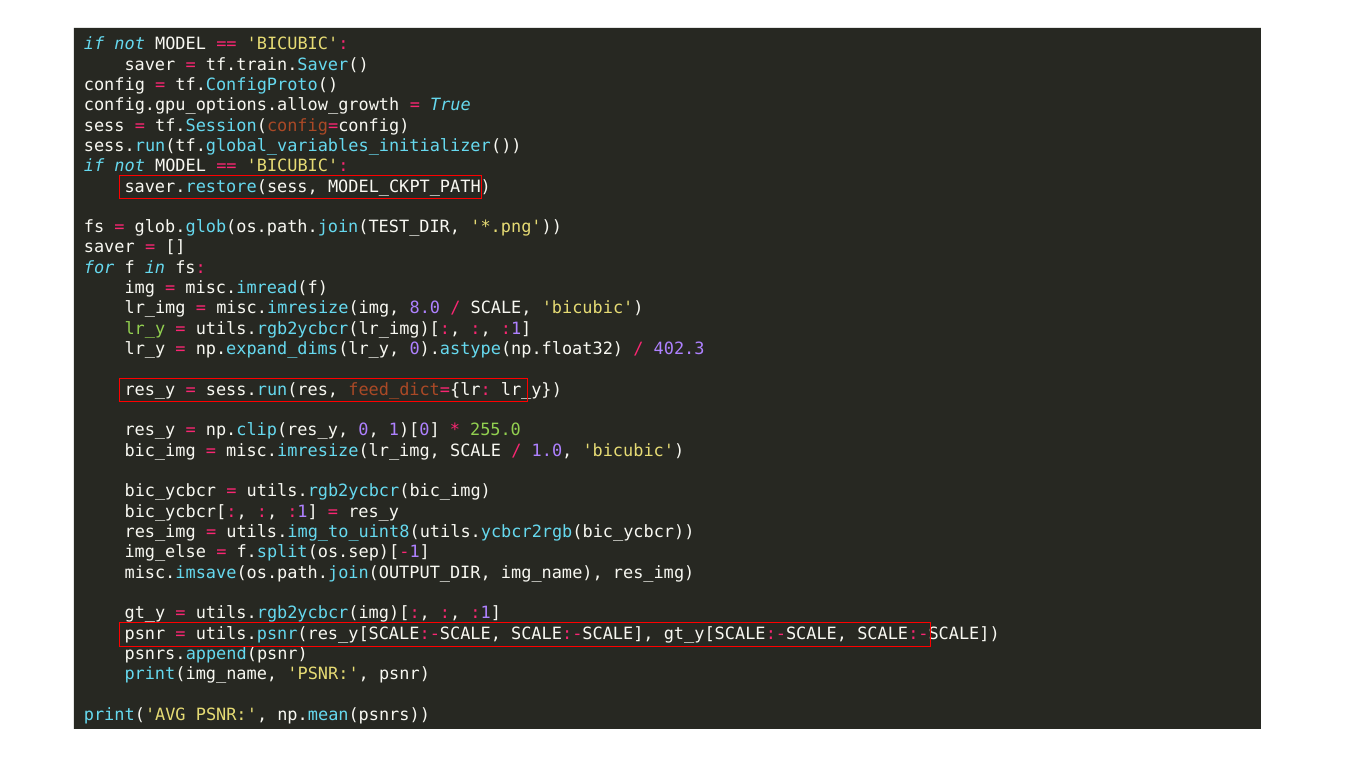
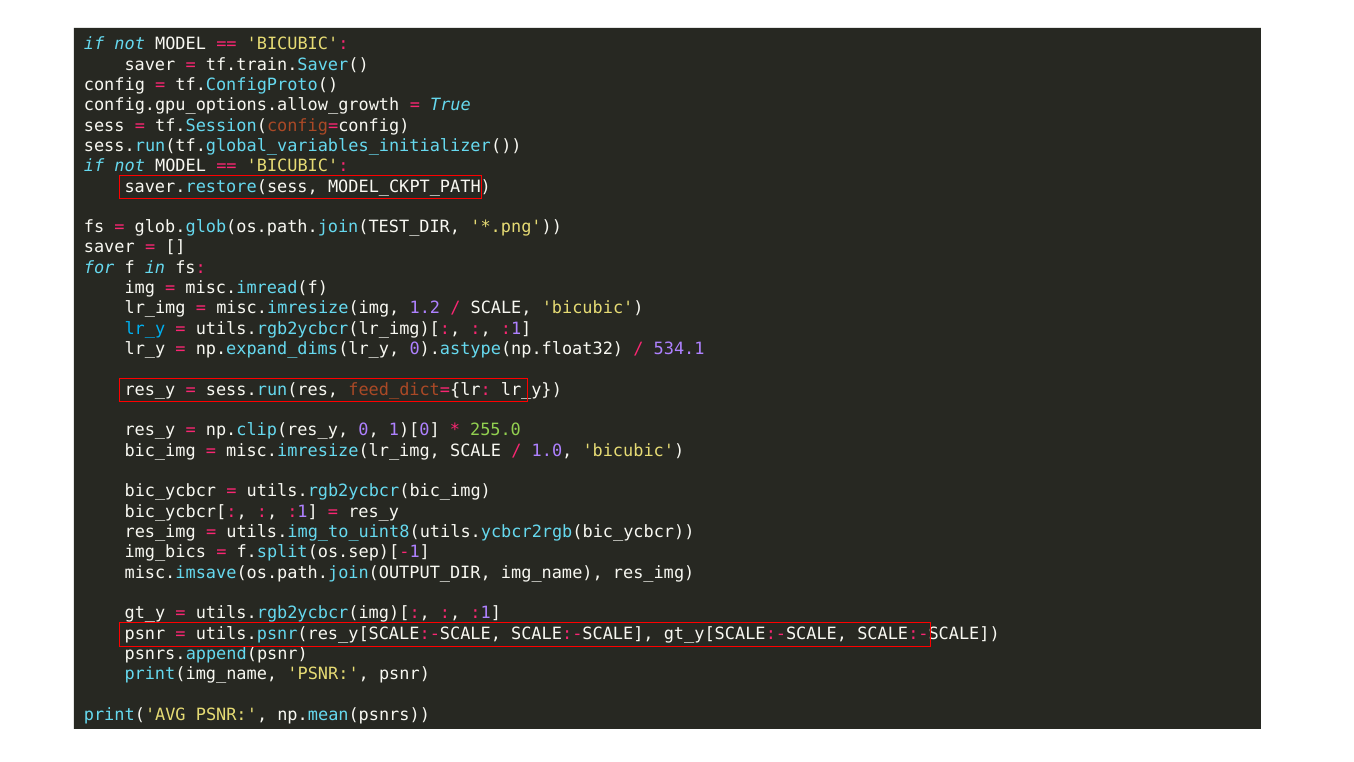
8.0: 8.0 -> 1.2 (425, 308)
lr_y colour: light green -> light blue (145, 329)
402.3: 402.3 -> 534.1 (679, 349)
img_else: img_else -> img_bics (165, 552)
